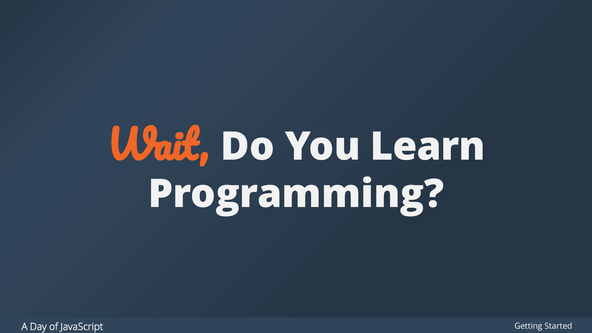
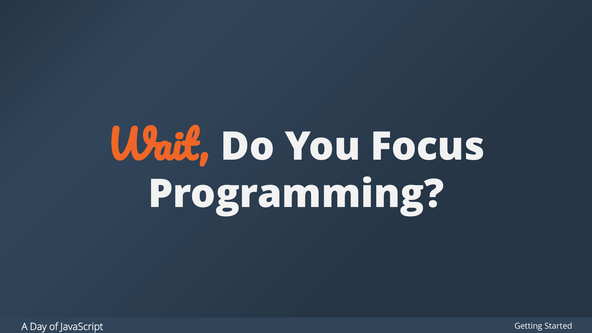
Learn: Learn -> Focus (428, 147)
